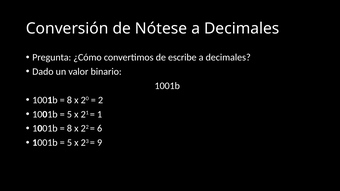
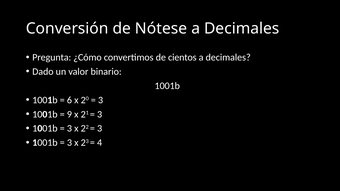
escribe: escribe -> cientos (182, 57)
8: 8 -> 6 (69, 100)
2: 2 -> 3 (101, 100)
5: 5 -> 9 (69, 114)
1: 1 -> 3 (100, 114)
8: 8 -> 3 (69, 129)
6: 6 -> 3 (100, 129)
5: 5 -> 3 (69, 143)
9: 9 -> 4 (100, 143)
